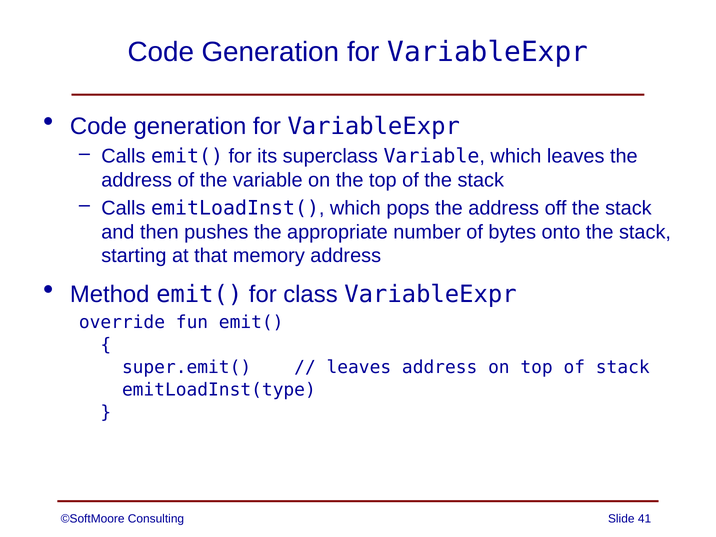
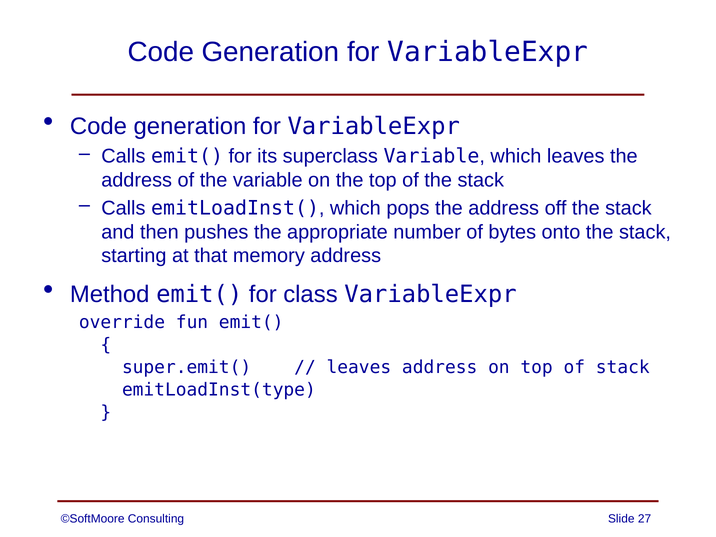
41: 41 -> 27 (645, 519)
